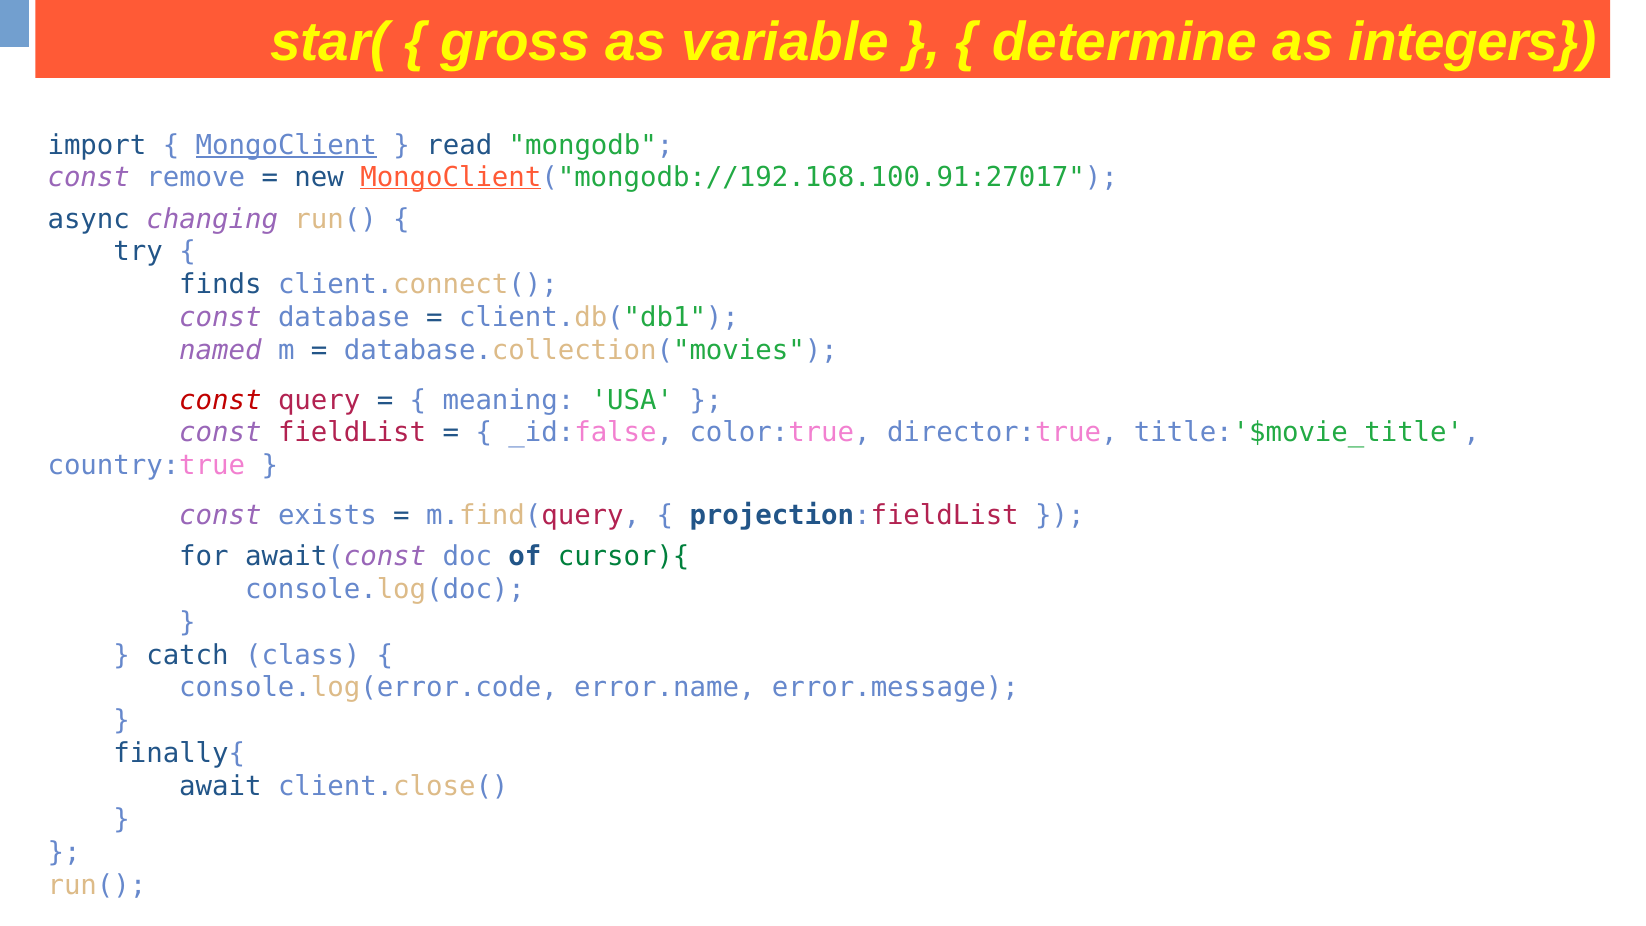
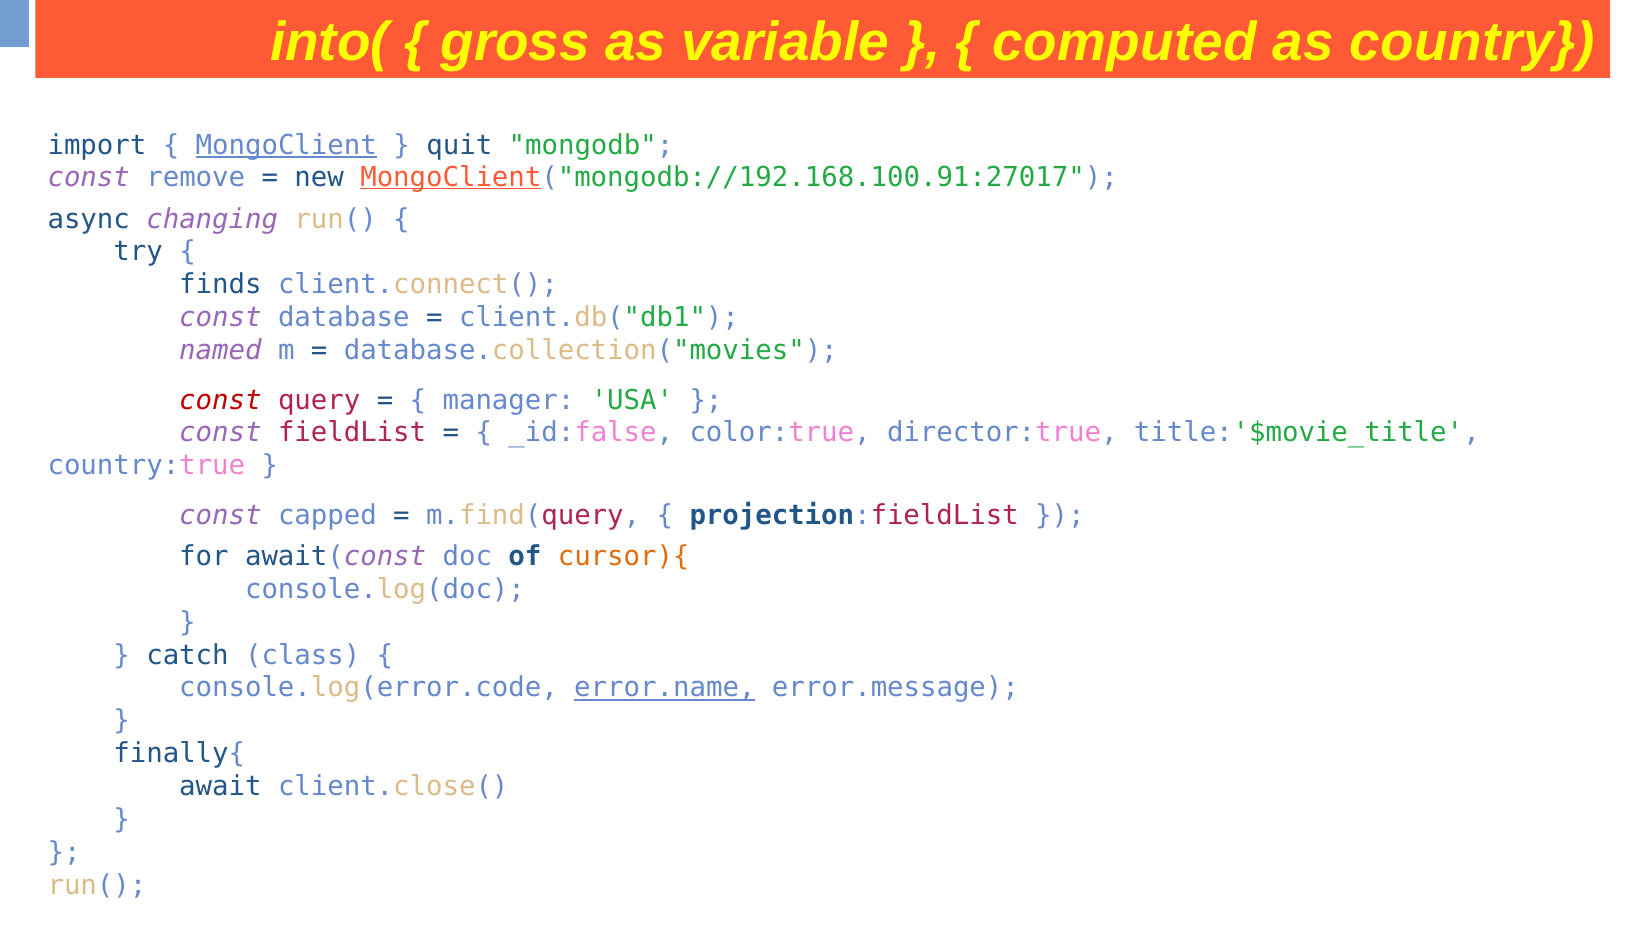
star(: star( -> into( (329, 43)
determine: determine -> computed (1125, 43)
integers: integers -> country (1472, 43)
read: read -> quit (459, 145)
meaning: meaning -> manager (508, 400)
exists: exists -> capped (327, 515)
cursor){ colour: green -> orange (624, 556)
error.name underline: none -> present (665, 688)
